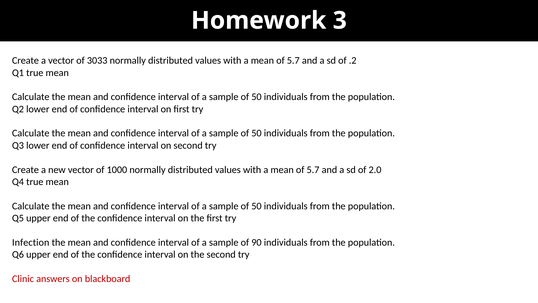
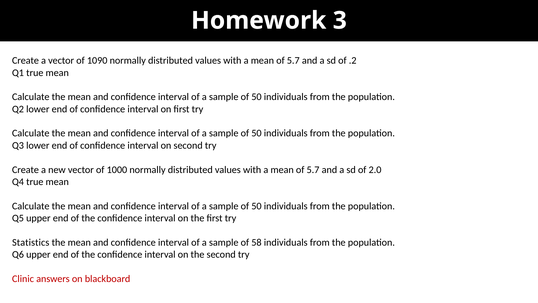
3033: 3033 -> 1090 (97, 61)
Infection: Infection -> Statistics (31, 242)
90: 90 -> 58 (256, 242)
